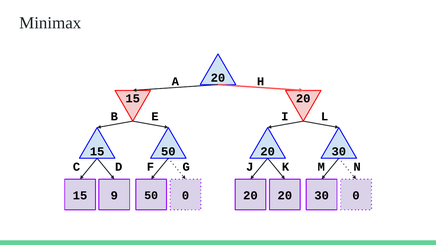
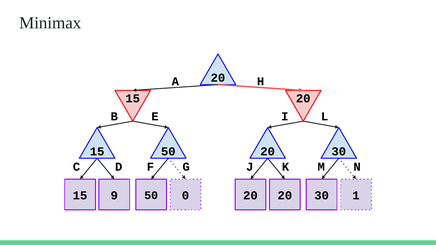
30 0: 0 -> 1 (356, 196)
